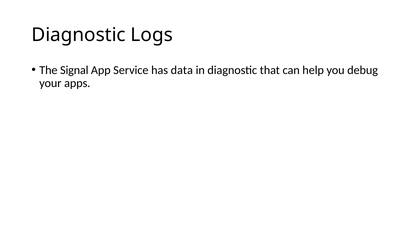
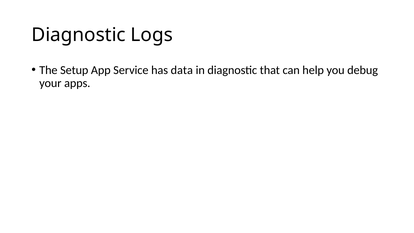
Signal: Signal -> Setup (74, 70)
